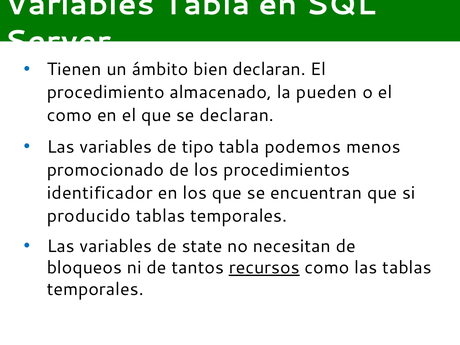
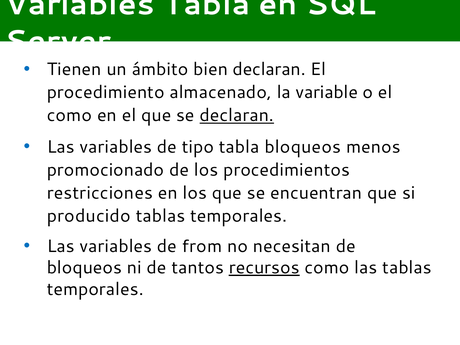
pueden: pueden -> variable (327, 92)
declaran underline: none -> present (237, 115)
tabla podemos: podemos -> bloqueos (303, 147)
identificador: identificador -> restricciones (100, 193)
state: state -> from (202, 246)
